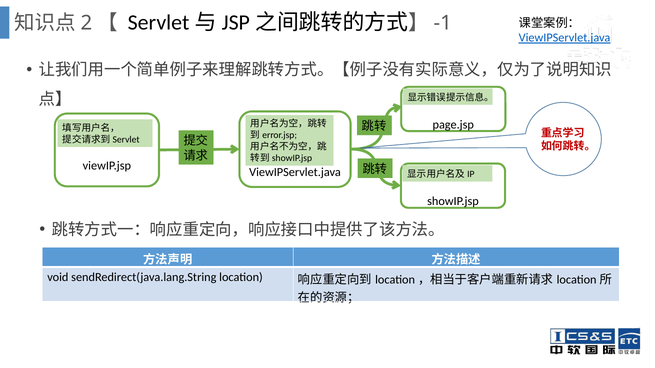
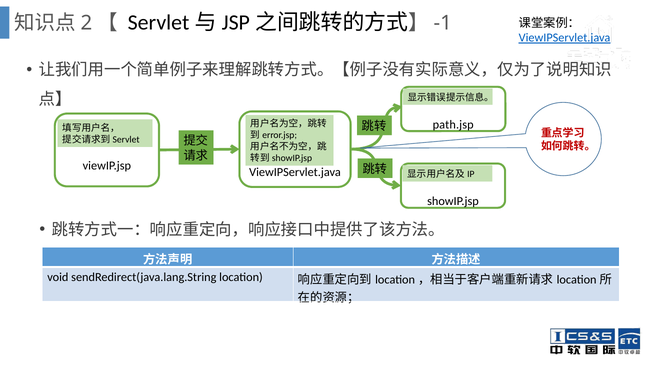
page.jsp: page.jsp -> path.jsp (453, 125)
